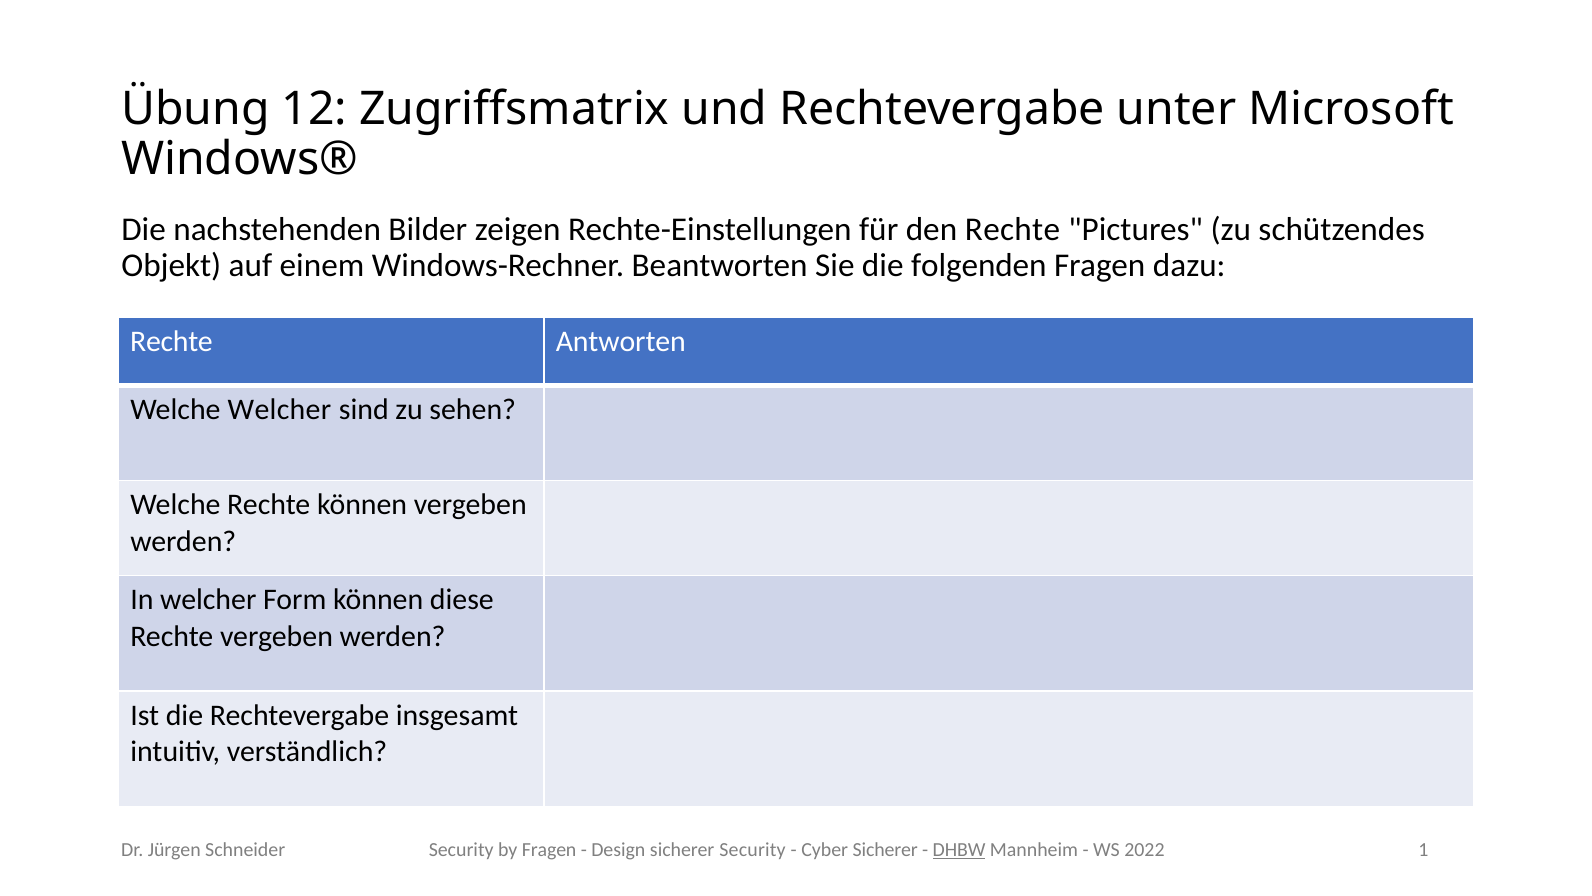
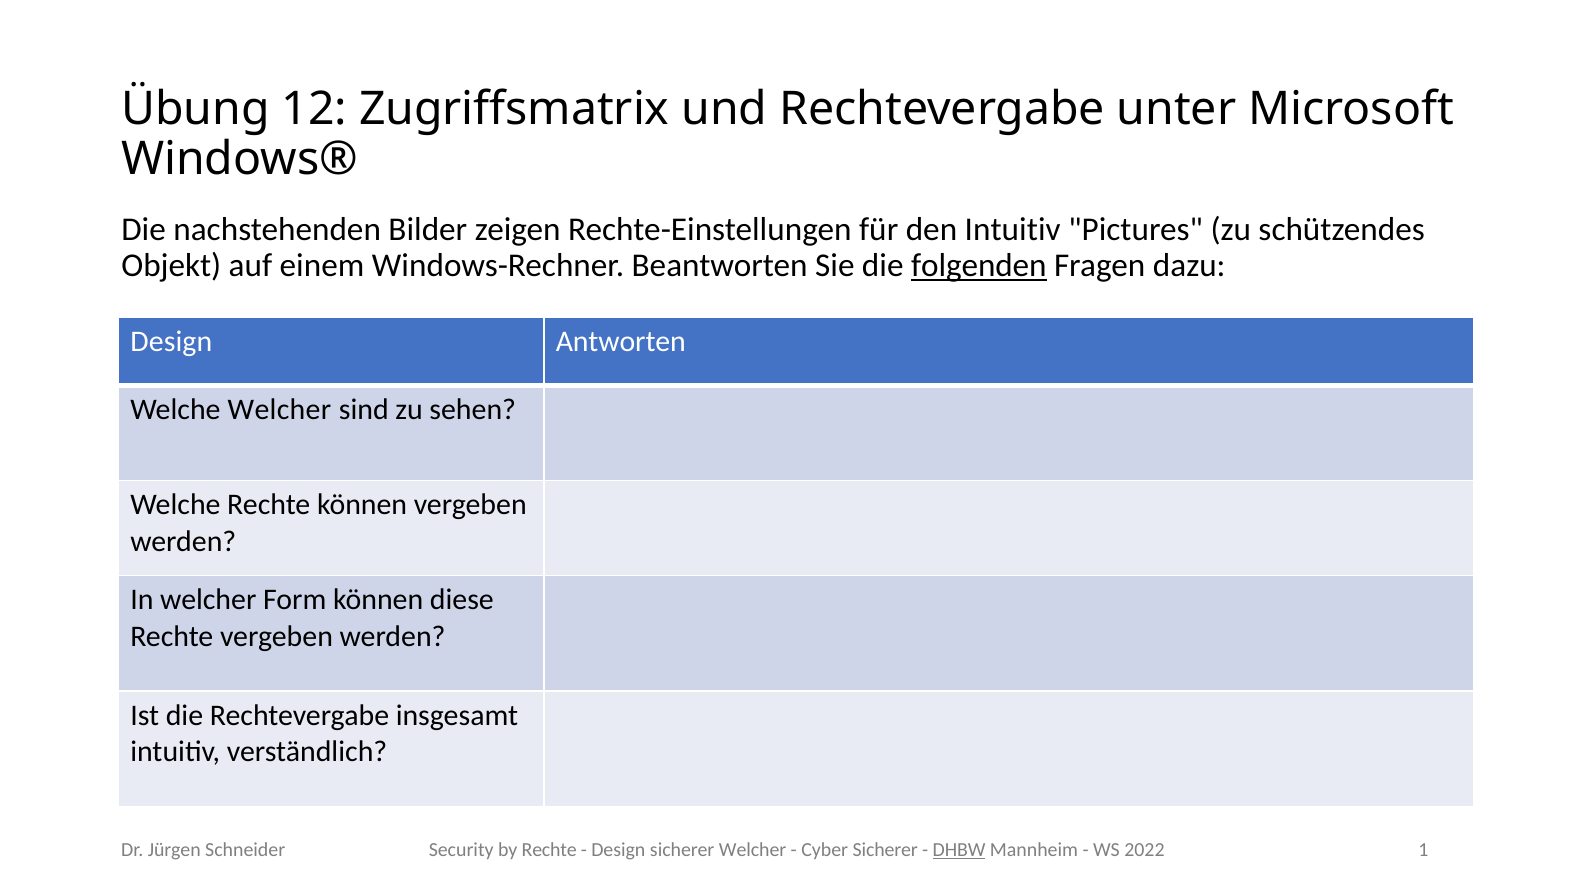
den Rechte: Rechte -> Intuitiv (1013, 230)
folgenden underline: none -> present (979, 266)
Rechte: Rechte -> Design (171, 342)
by Fragen: Fragen -> Rechte (549, 849)
sicherer Security: Security -> Welcher (753, 849)
